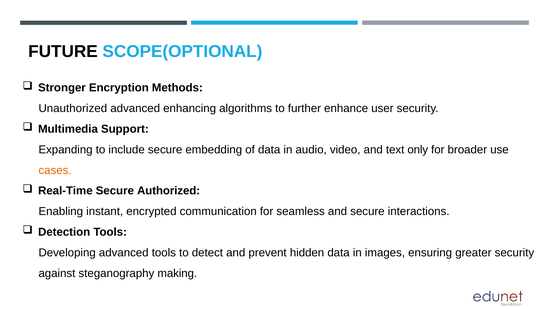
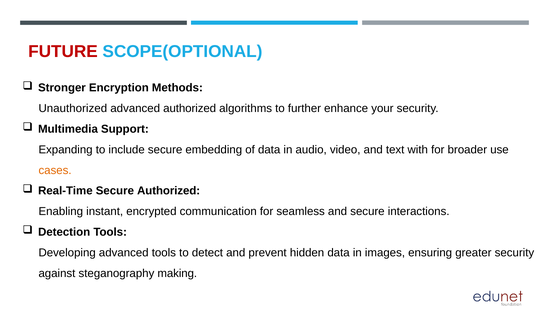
FUTURE colour: black -> red (63, 52)
advanced enhancing: enhancing -> authorized (190, 108)
user: user -> your (382, 108)
only: only -> with (418, 150)
